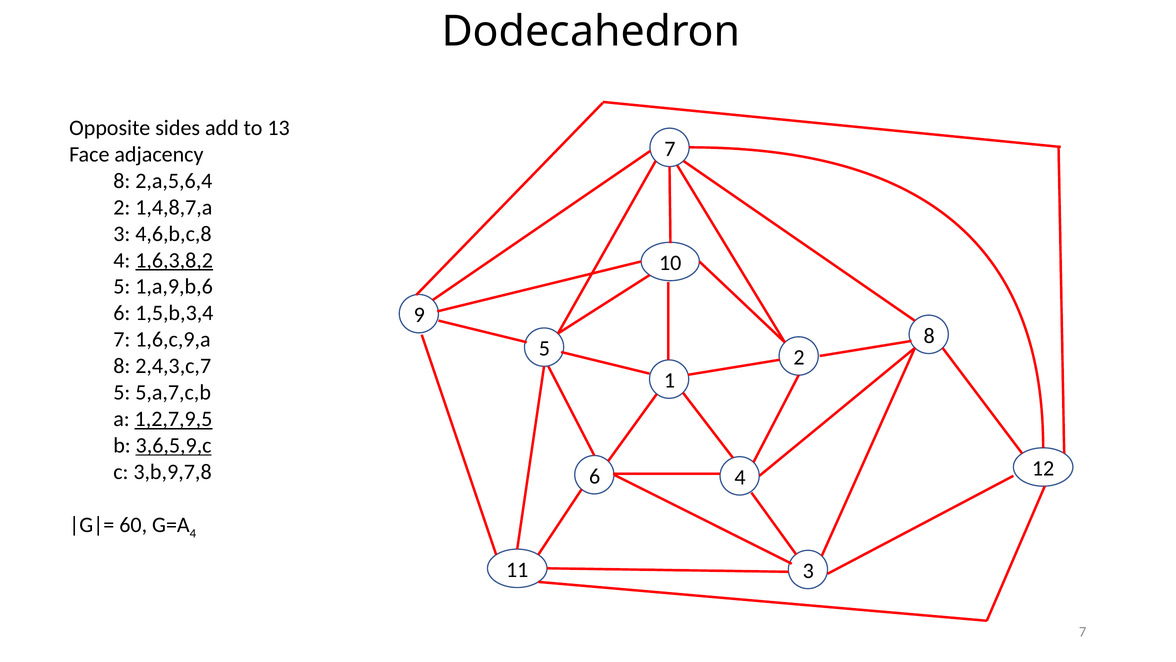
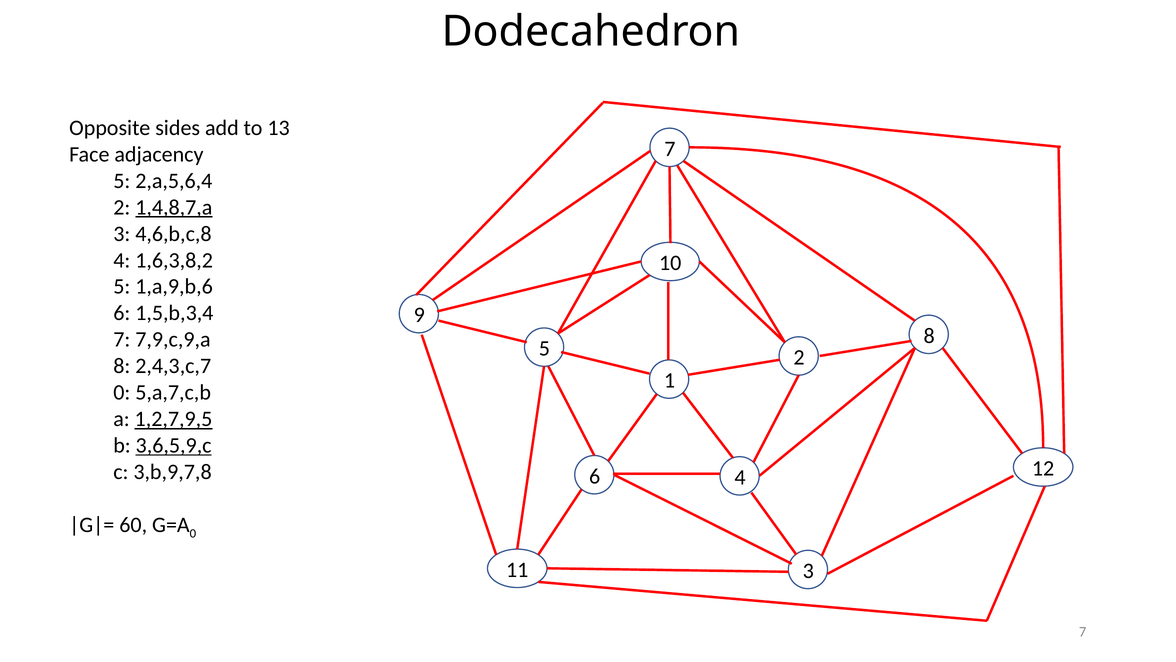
8: 8 -> 5 (122, 181)
1,4,8,7,a underline: none -> present (174, 207)
1,6,3,8,2 underline: present -> none (174, 260)
1,6,c,9,a: 1,6,c,9,a -> 7,9,c,9,a (173, 339)
5: 5 -> 0 (122, 392)
4: 4 -> 0 (193, 533)
